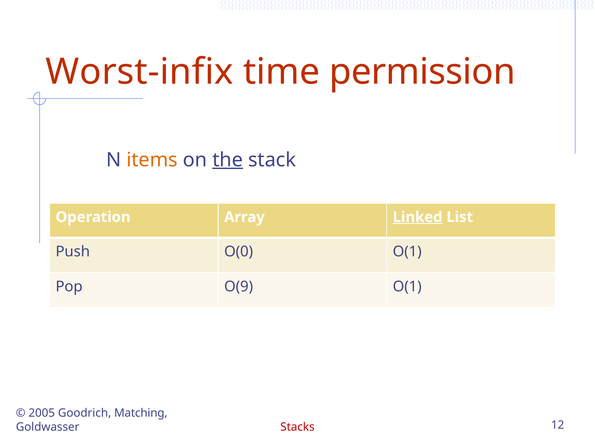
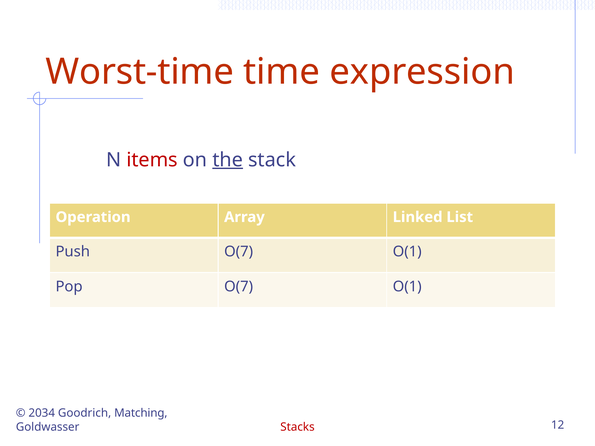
Worst-infix: Worst-infix -> Worst-time (140, 72)
permission: permission -> expression (422, 72)
items colour: orange -> red (152, 160)
Linked underline: present -> none (418, 217)
Push O(0: O(0 -> O(7 (239, 252)
Pop O(9: O(9 -> O(7 (239, 287)
2005: 2005 -> 2034 (42, 413)
